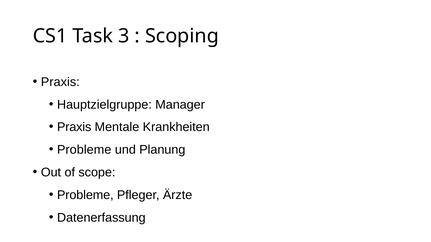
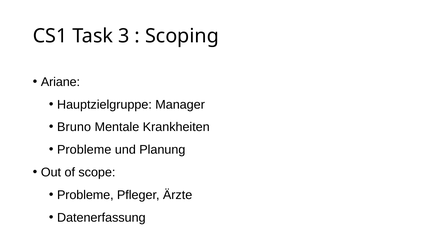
Praxis: Praxis -> Ariane (60, 82)
Praxis: Praxis -> Bruno (74, 127)
